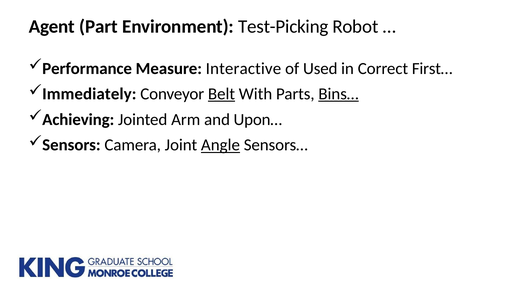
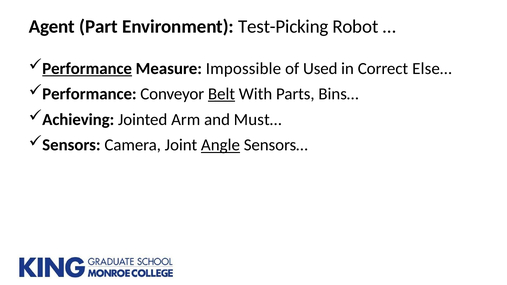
Performance underline: none -> present (87, 68)
Interactive: Interactive -> Impossible (243, 68)
First…: First… -> Else… (432, 68)
Immediately: Immediately -> Performance (89, 94)
Bins… underline: present -> none (338, 94)
Upon…: Upon… -> Must… (258, 120)
